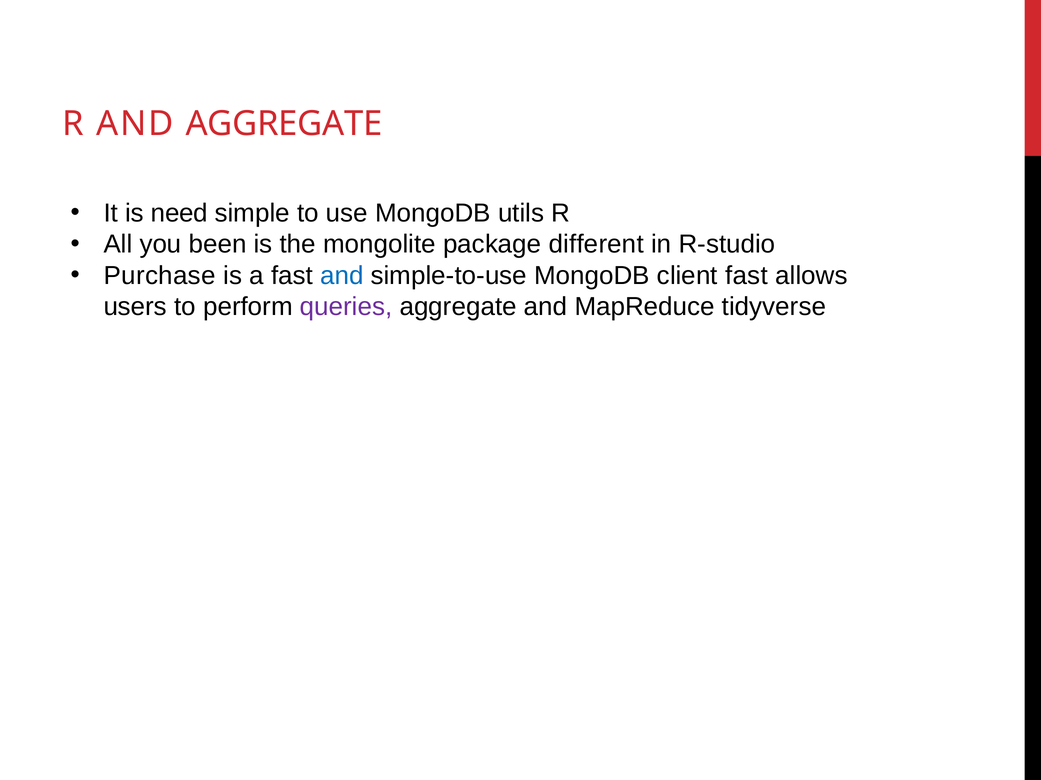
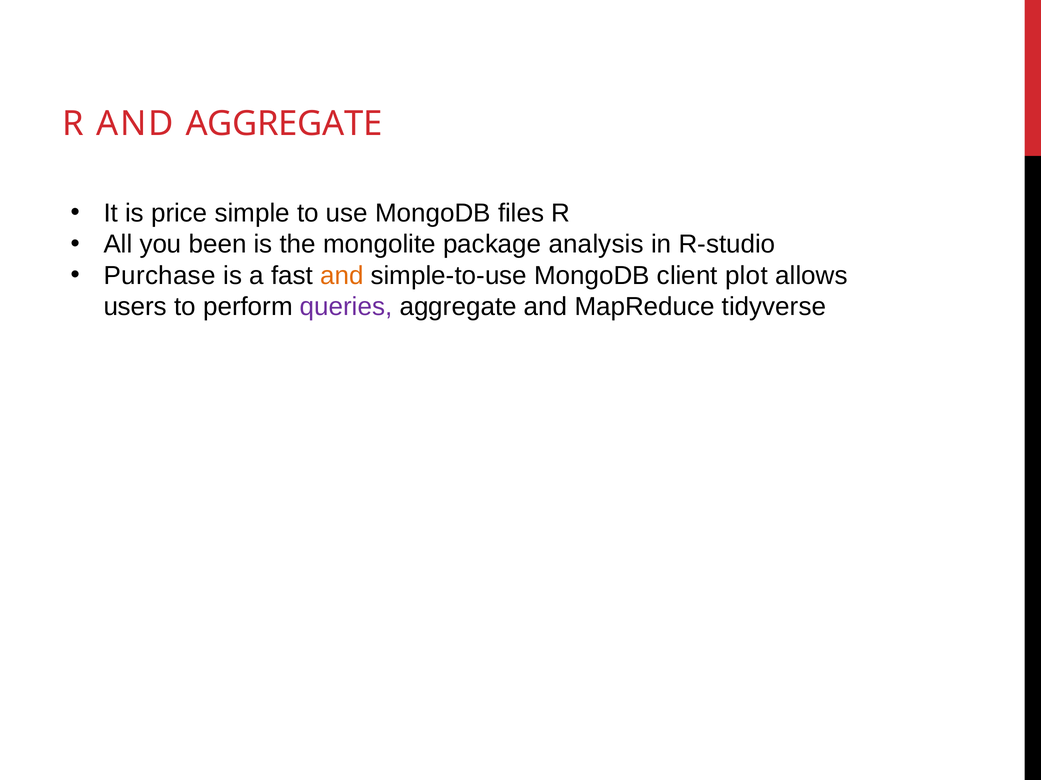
need: need -> price (179, 213)
utils: utils -> files (521, 213)
different: different -> analysis (596, 245)
and colour: blue -> orange (342, 276)
client fast: fast -> plot (746, 276)
